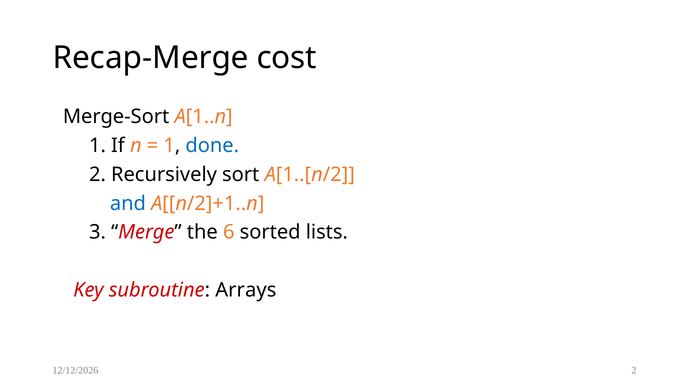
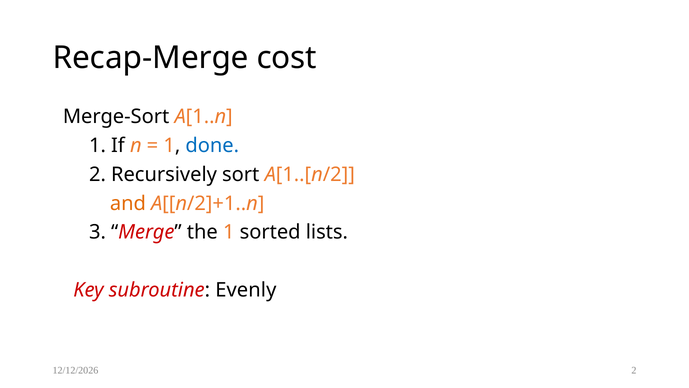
and colour: blue -> orange (128, 203)
the 6: 6 -> 1 (229, 232)
Arrays: Arrays -> Evenly (246, 290)
